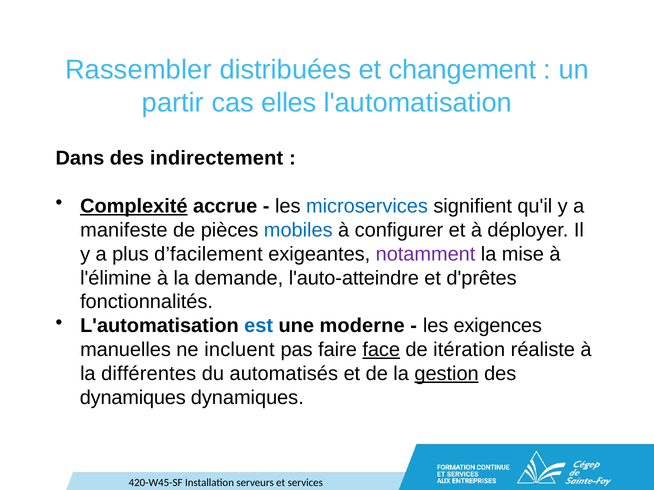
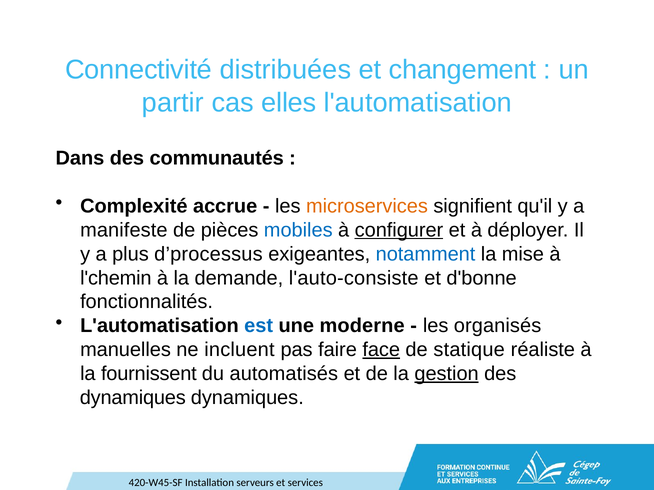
Rassembler: Rassembler -> Connectivité (139, 70)
indirectement: indirectement -> communautés (217, 158)
Complexité underline: present -> none (134, 206)
microservices colour: blue -> orange (367, 206)
configurer underline: none -> present (399, 230)
d’facilement: d’facilement -> d’processus (208, 254)
notamment colour: purple -> blue (426, 254)
l'élimine: l'élimine -> l'chemin (116, 278)
l'auto-atteindre: l'auto-atteindre -> l'auto-consiste (354, 278)
d'prêtes: d'prêtes -> d'bonne (482, 278)
exigences: exigences -> organisés (498, 326)
itération: itération -> statique (469, 350)
différentes: différentes -> fournissent (149, 374)
